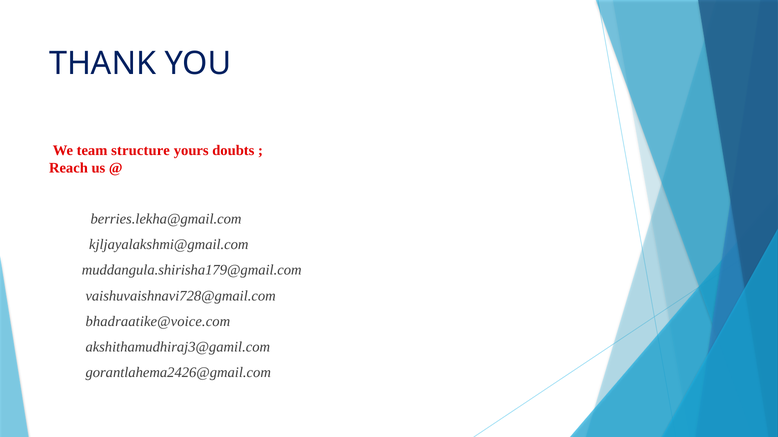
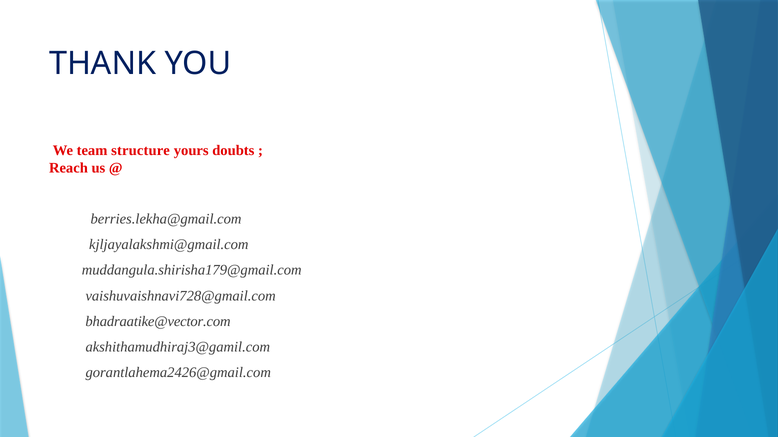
bhadraatike@voice.com: bhadraatike@voice.com -> bhadraatike@vector.com (158, 322)
